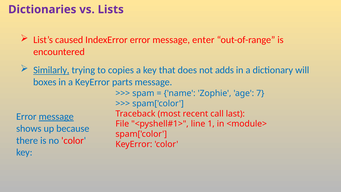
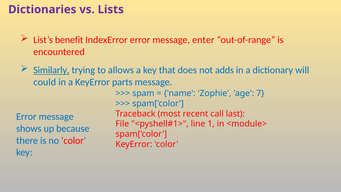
caused: caused -> benefit (69, 40)
copies: copies -> allows (121, 70)
boxes: boxes -> could (45, 82)
message underline: present -> none (56, 116)
